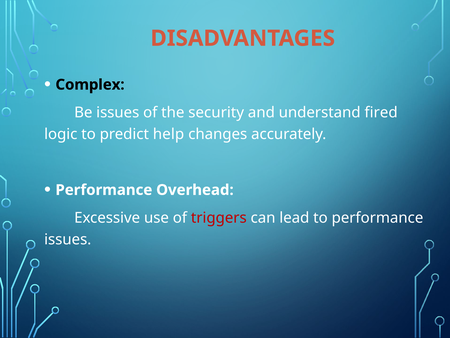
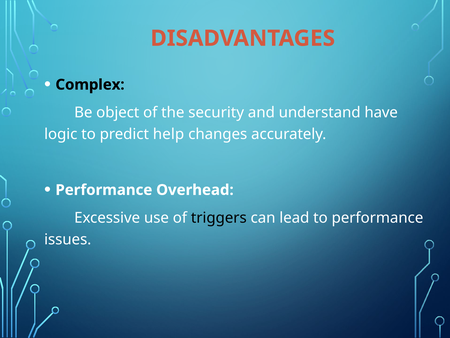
Be issues: issues -> object (118, 112)
fired: fired -> have (381, 112)
triggers colour: red -> black (219, 218)
